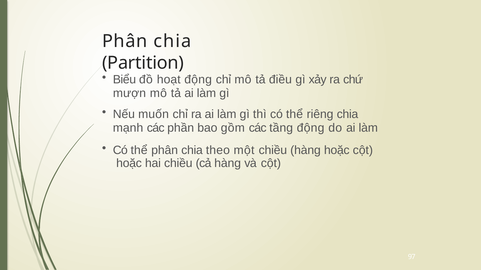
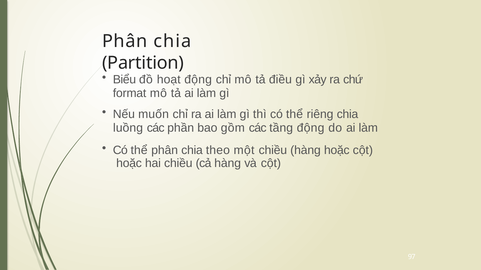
mượn: mượn -> format (130, 93)
mạnh: mạnh -> luồng (128, 128)
